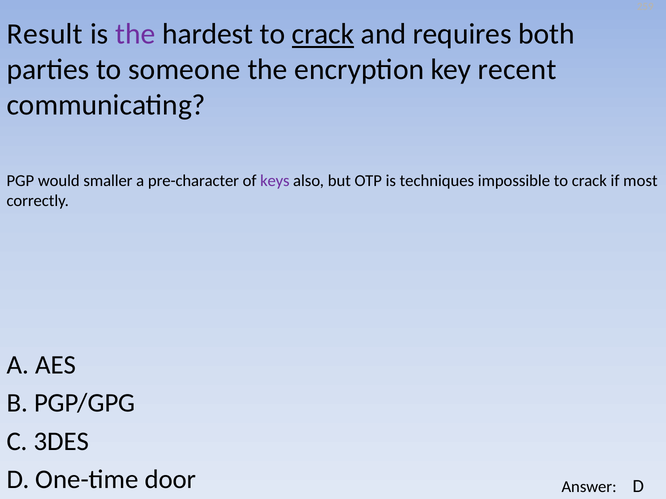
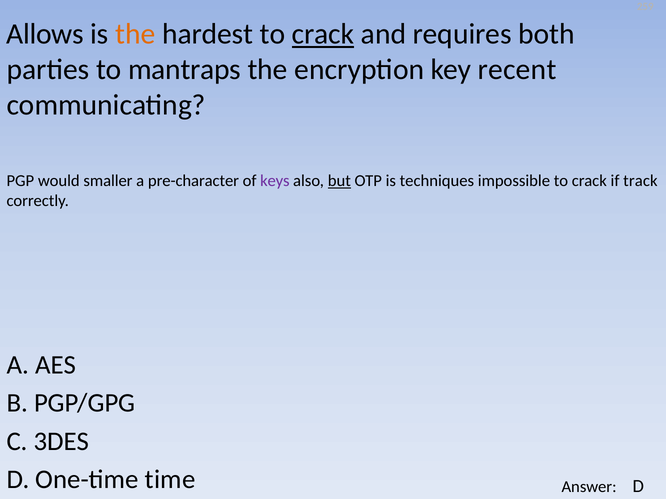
Result: Result -> Allows (45, 34)
the colour: purple -> orange (135, 34)
someone: someone -> mantraps (185, 70)
but underline: none -> present (339, 181)
most: most -> track (640, 181)
door: door -> time (170, 480)
